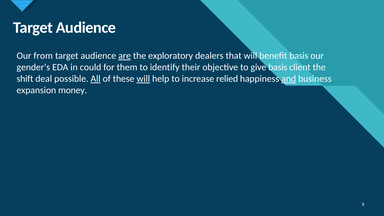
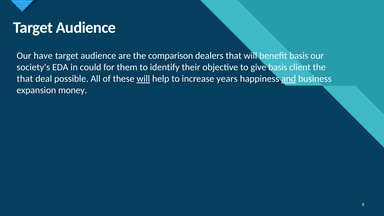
from: from -> have (43, 56)
are underline: present -> none (125, 56)
exploratory: exploratory -> comparison (171, 56)
gender's: gender's -> society's (33, 67)
shift: shift -> that (25, 79)
All underline: present -> none (96, 79)
relied: relied -> years (227, 79)
